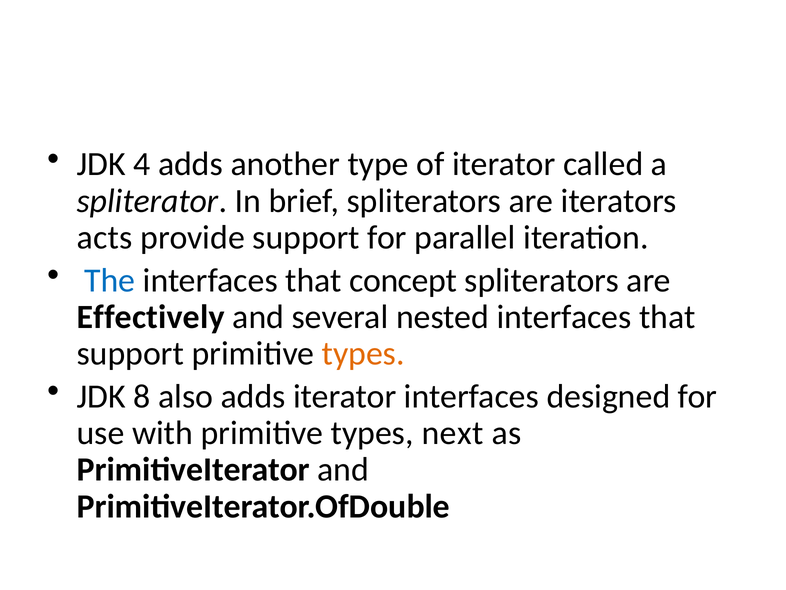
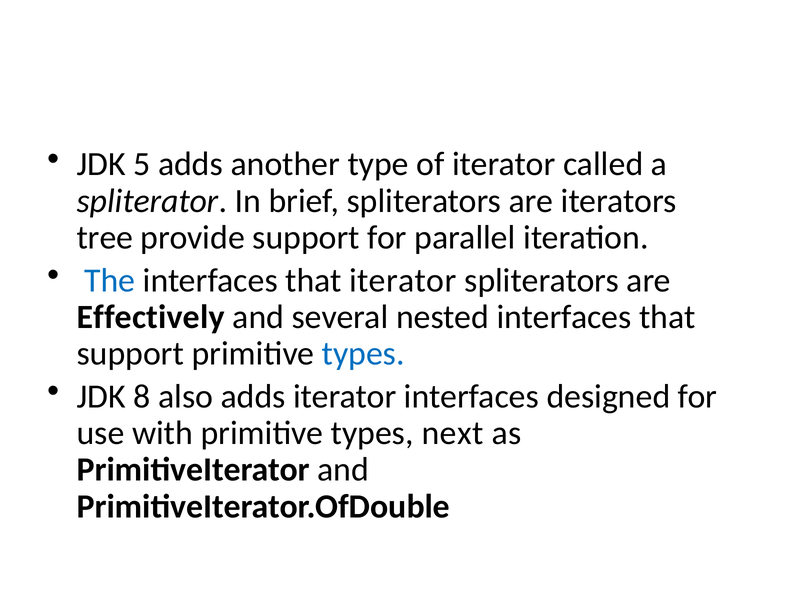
4: 4 -> 5 (142, 164)
acts: acts -> tree (105, 237)
that concept: concept -> iterator (403, 280)
types colour: orange -> blue (363, 353)
